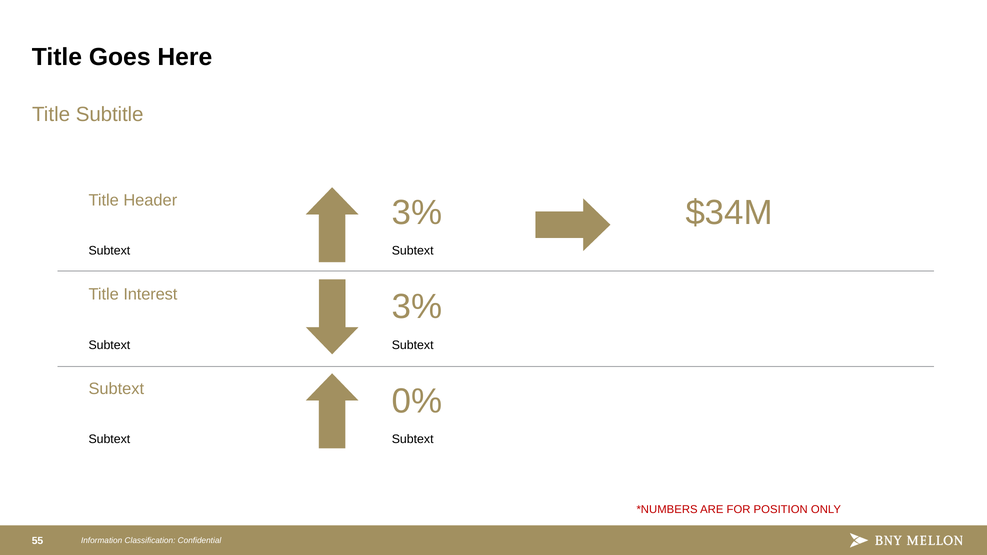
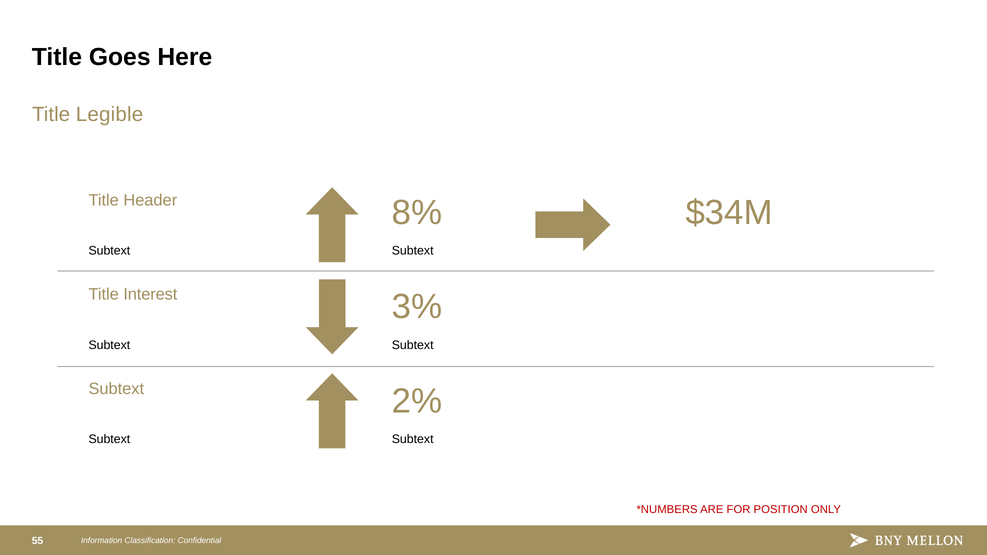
Subtitle: Subtitle -> Legible (110, 115)
3%: 3% -> 8% (417, 213)
0%: 0% -> 2% (417, 401)
